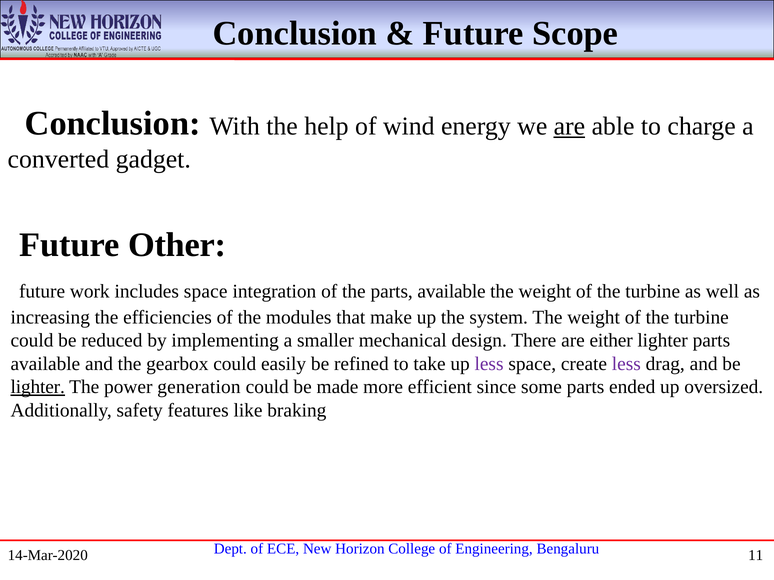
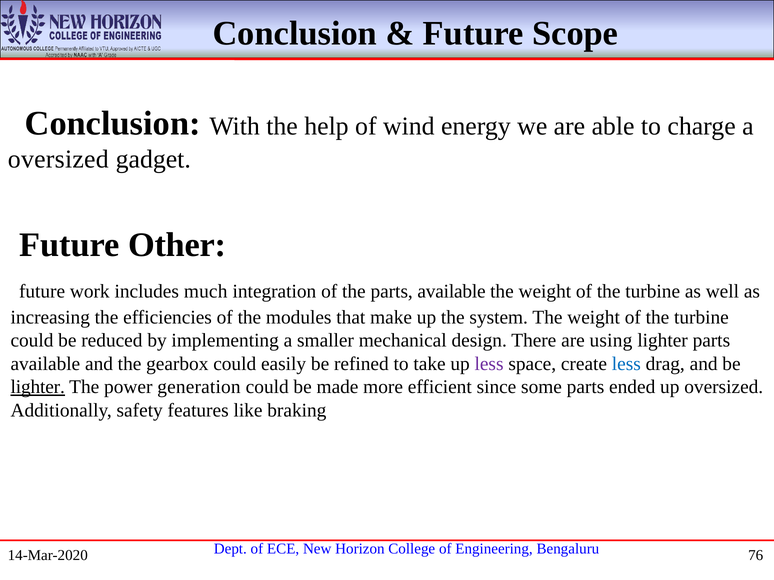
are underline: present -> none (569, 126)
converted: converted -> oversized (58, 159)
includes space: space -> much (206, 291)
either: either -> using (611, 341)
less colour: purple -> blue (626, 364)
11: 11 -> 76 (756, 556)
